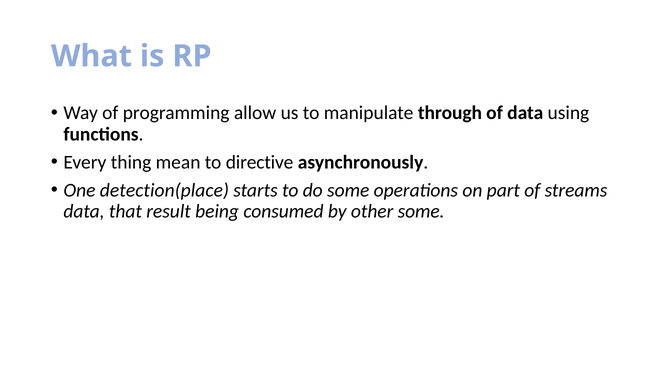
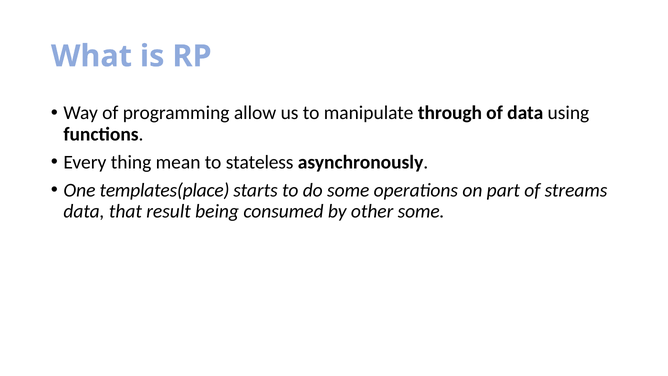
directive: directive -> stateless (260, 162)
detection(place: detection(place -> templates(place (165, 190)
